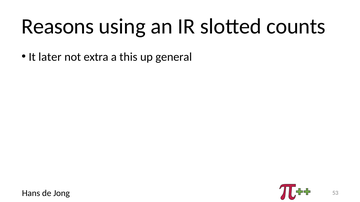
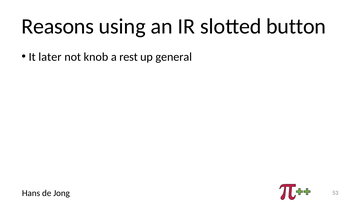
counts: counts -> button (296, 27)
extra: extra -> knob (96, 57)
this: this -> rest (129, 57)
